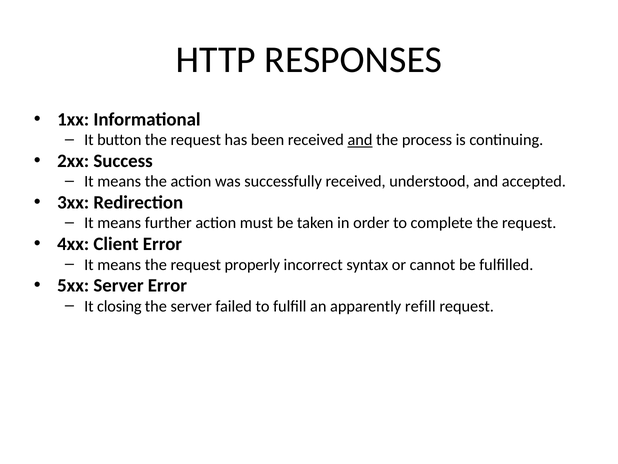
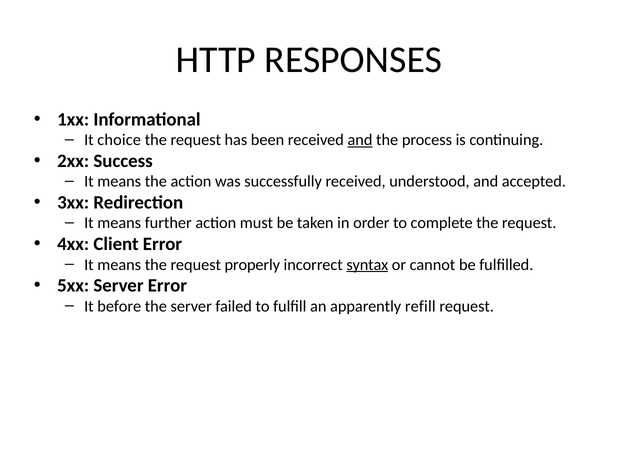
button: button -> choice (119, 140)
syntax underline: none -> present (367, 264)
closing: closing -> before (119, 306)
